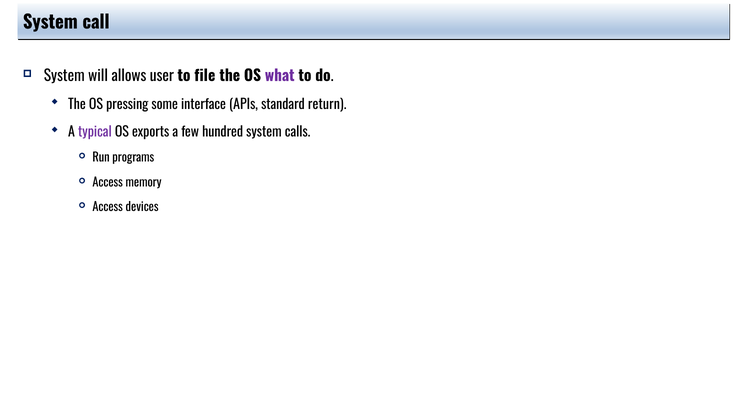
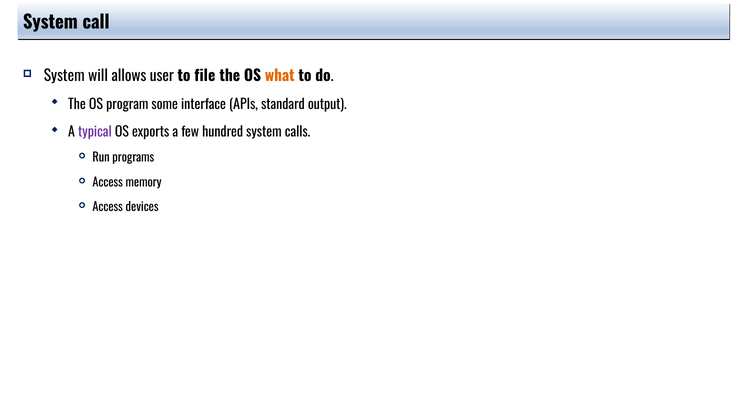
what colour: purple -> orange (280, 76)
pressing: pressing -> program (127, 104)
return: return -> output (327, 104)
